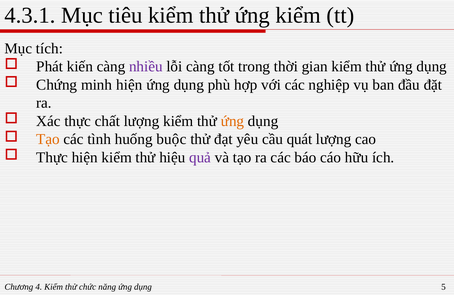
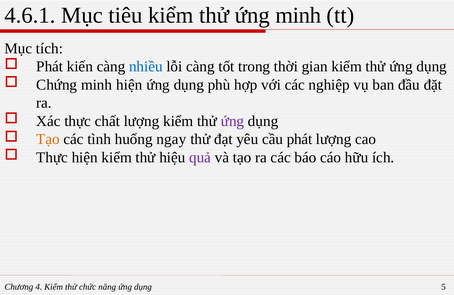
4.3.1: 4.3.1 -> 4.6.1 (30, 15)
ứng kiểm: kiểm -> minh (298, 15)
nhiều colour: purple -> blue (146, 67)
ứng colour: orange -> purple (233, 121)
buộc: buộc -> ngay (171, 139)
cầu quát: quát -> phát (300, 139)
